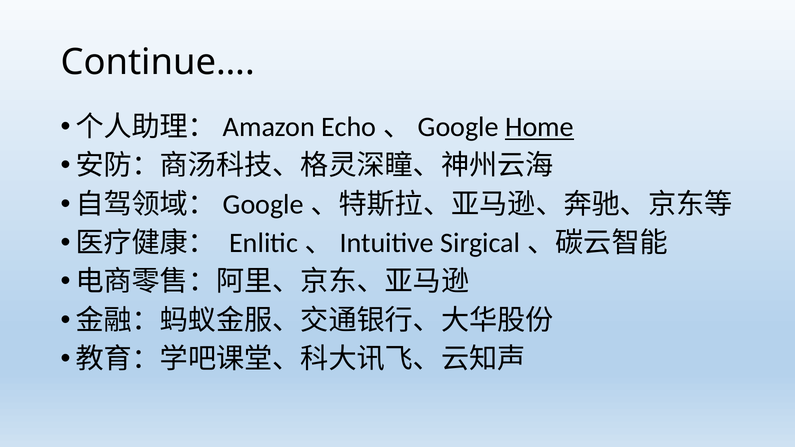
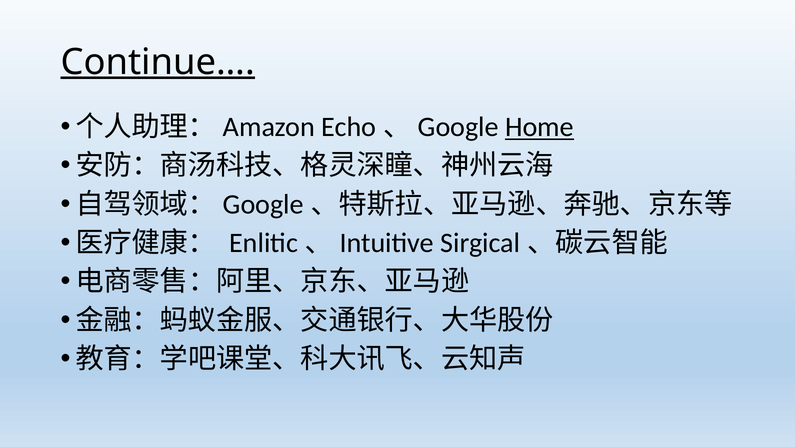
Continue… underline: none -> present (158, 62)
